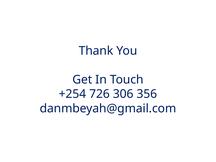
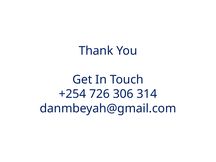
356: 356 -> 314 (147, 94)
